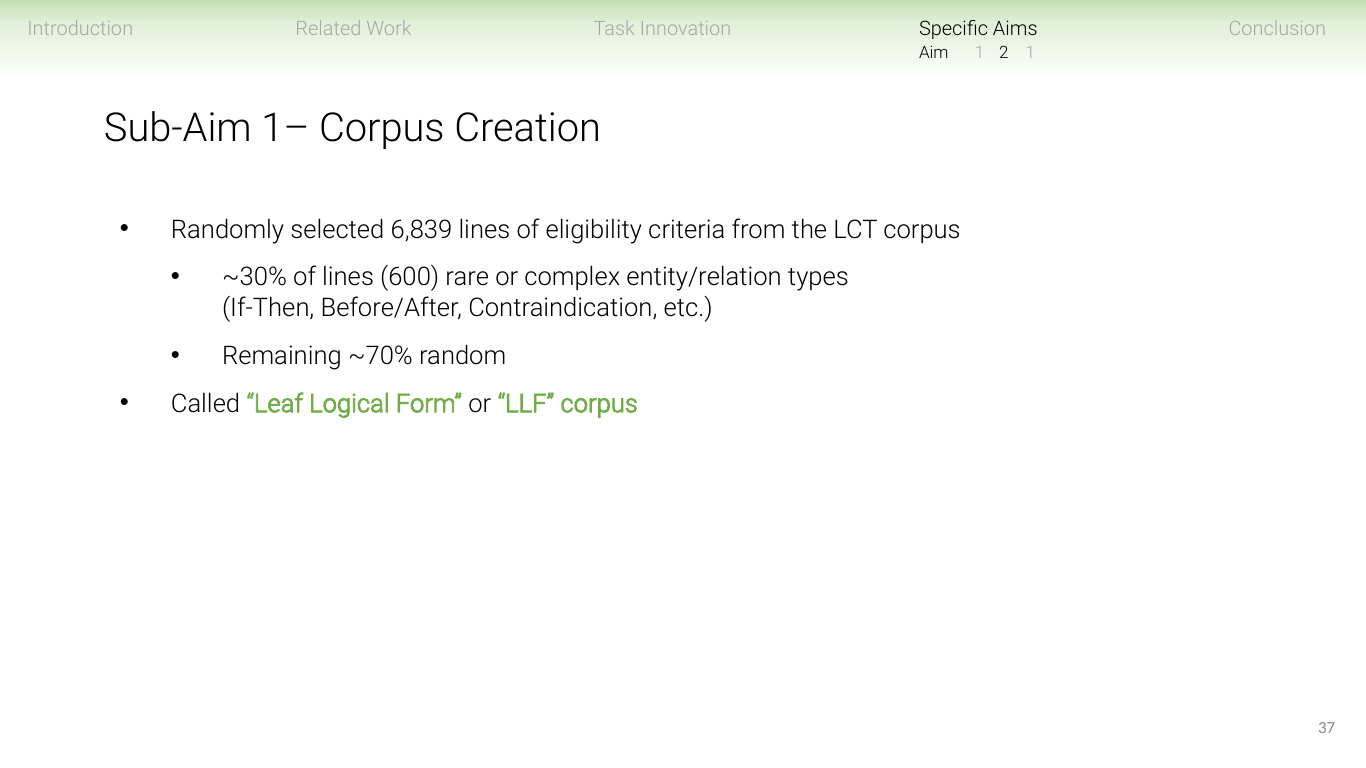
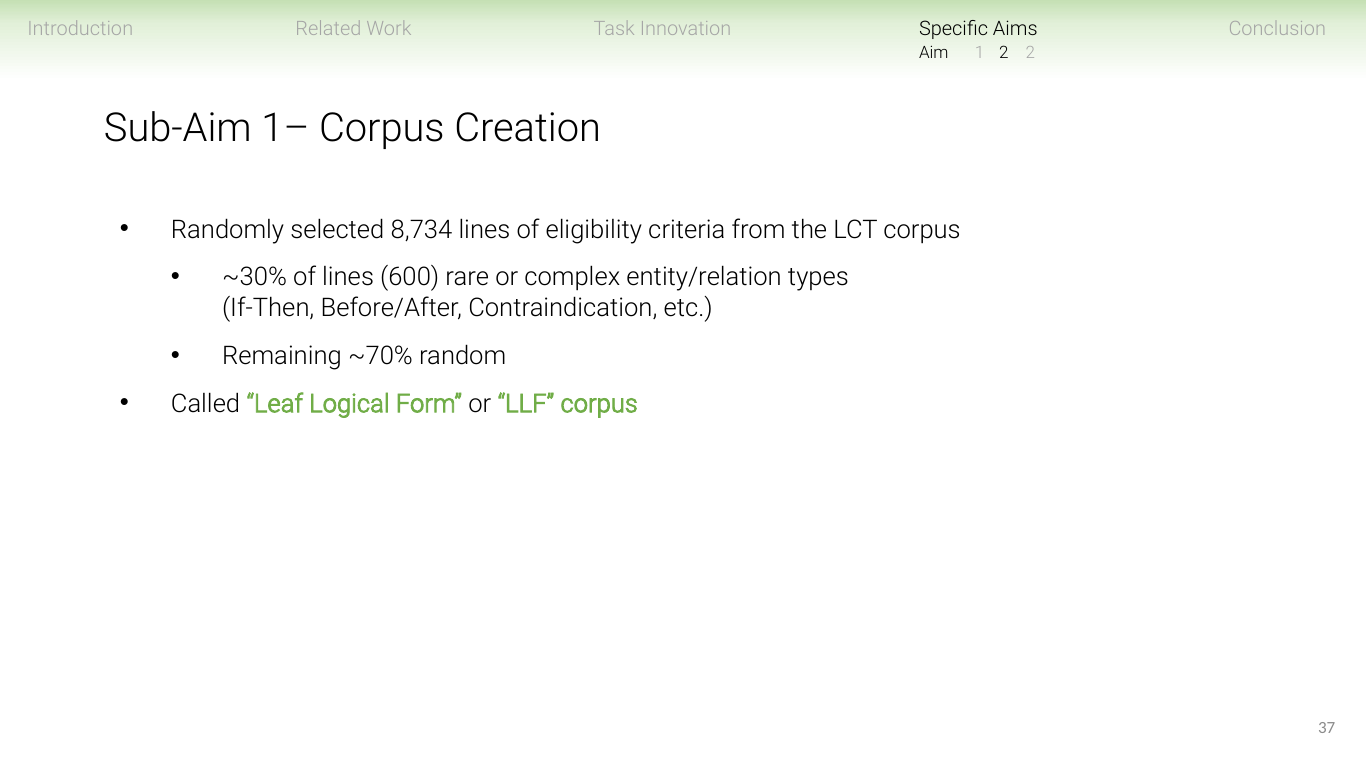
2 1: 1 -> 2 (1030, 53)
6,839: 6,839 -> 8,734 (422, 230)
